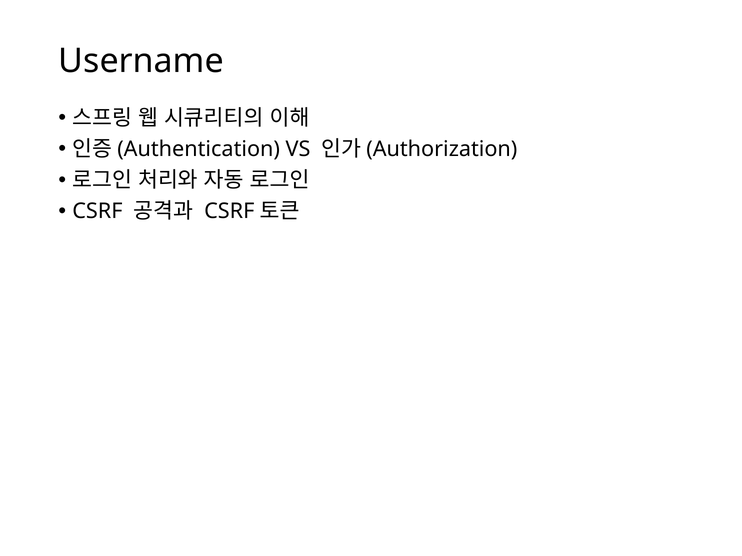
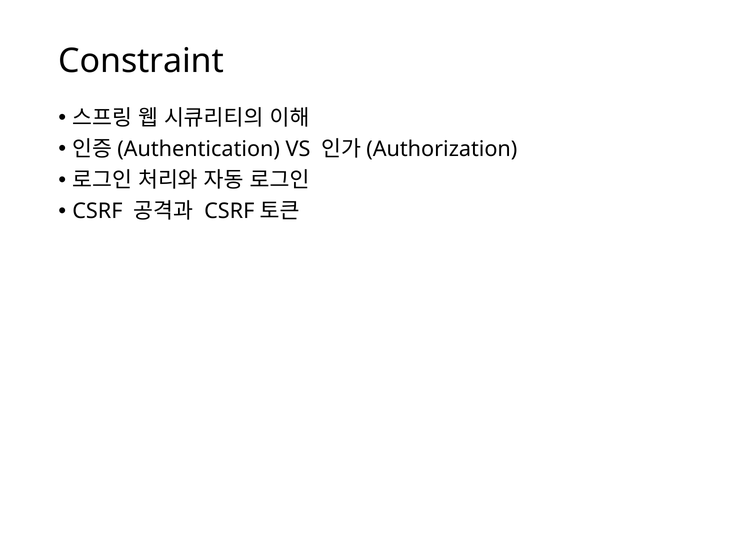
Username: Username -> Constraint (141, 61)
